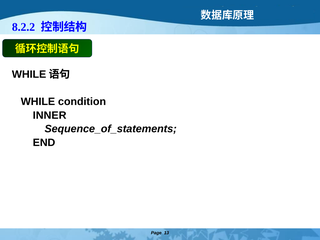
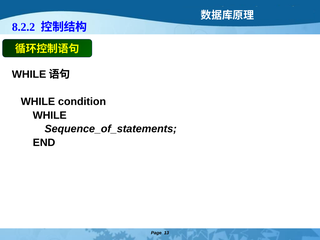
INNER: INNER -> WHILE (50, 115)
